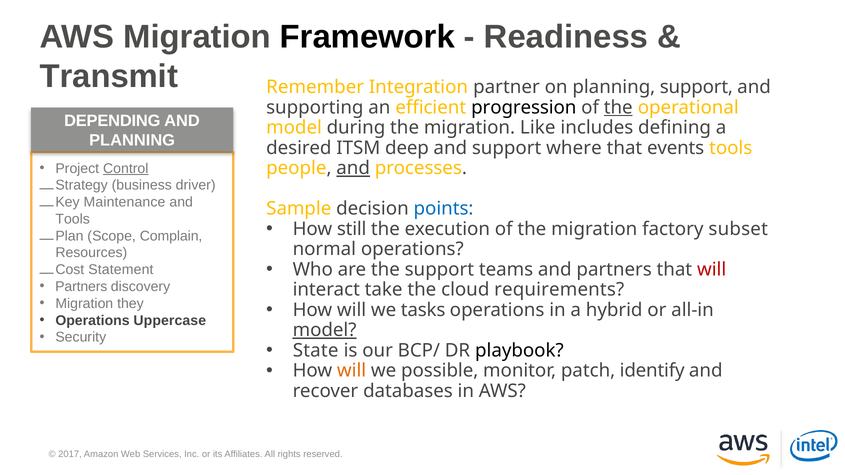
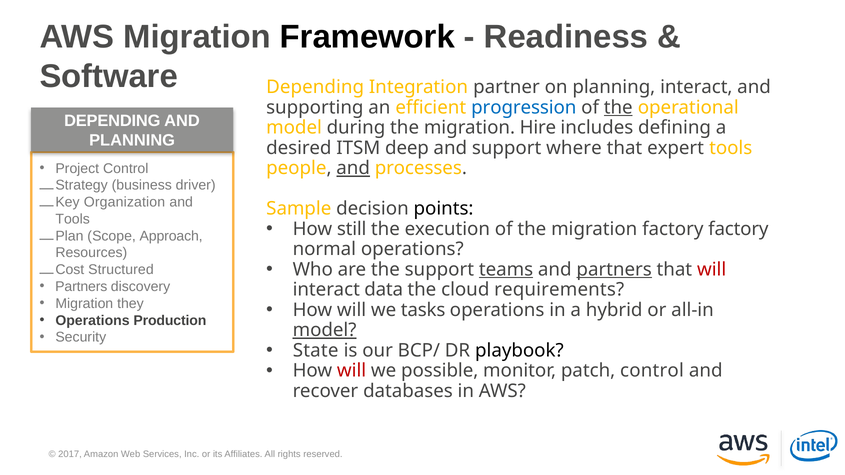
Transmit: Transmit -> Software (109, 76)
Remember: Remember -> Depending (315, 87)
planning support: support -> interact (696, 87)
progression colour: black -> blue (524, 108)
Like: Like -> Hire (538, 128)
events: events -> expert (676, 148)
Control underline: present -> none (126, 168)
Maintenance: Maintenance -> Organization (124, 202)
points colour: blue -> black (444, 209)
factory subset: subset -> factory (738, 229)
Complain: Complain -> Approach (171, 236)
teams underline: none -> present (506, 270)
partners underline: none -> present (614, 270)
Statement: Statement -> Structured (121, 270)
take: take -> data (384, 290)
Uppercase: Uppercase -> Production (170, 321)
will colour: orange -> red (352, 371)
patch identify: identify -> control (652, 371)
